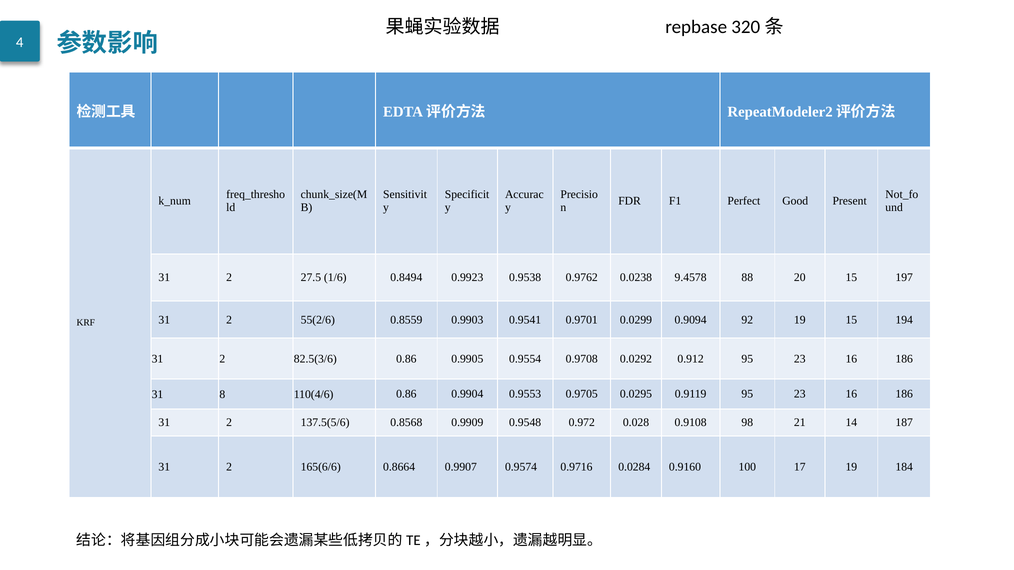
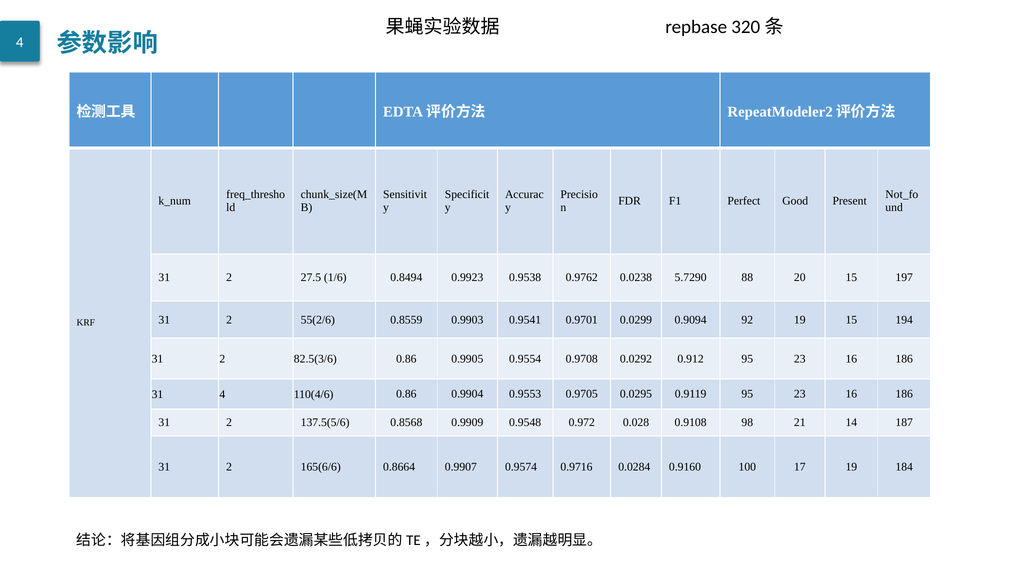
9.4578: 9.4578 -> 5.7290 (691, 278)
31 8: 8 -> 4 (222, 395)
